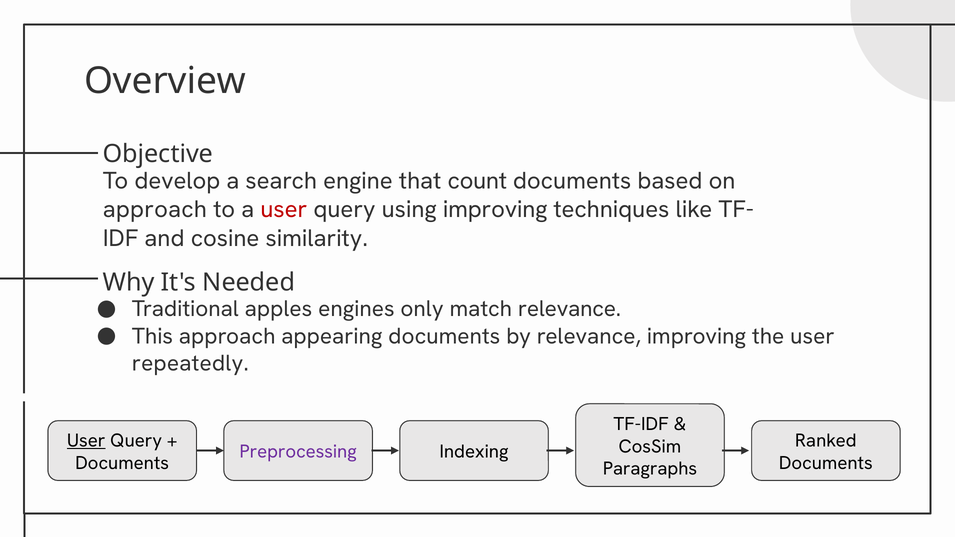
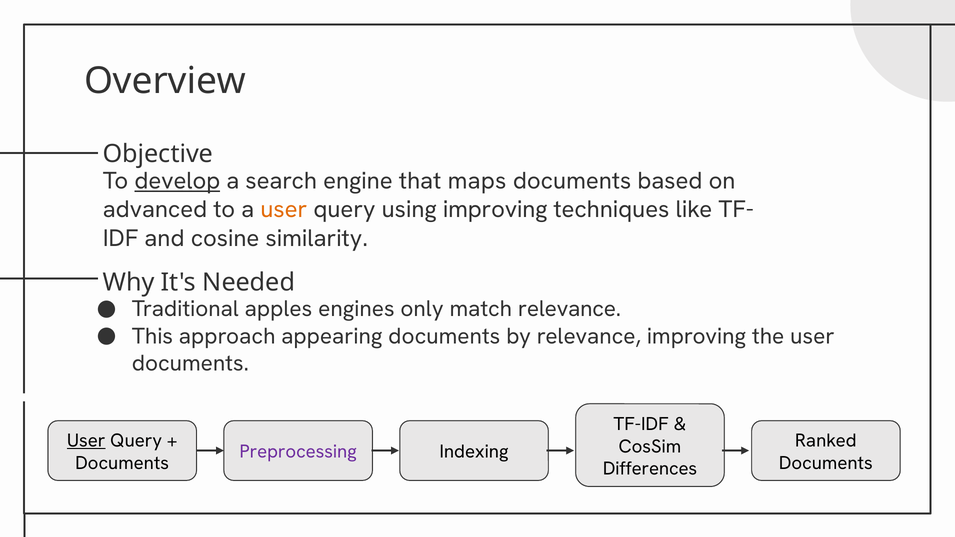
develop underline: none -> present (177, 181)
count: count -> maps (477, 181)
approach: approach -> advanced (155, 210)
user colour: red -> orange (284, 210)
repeatedly: repeatedly -> documents (190, 363)
Paragraphs: Paragraphs -> Differences (650, 469)
